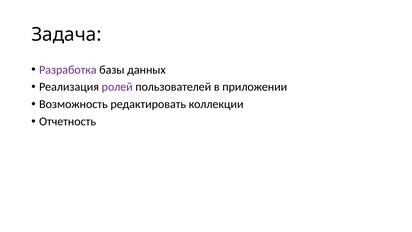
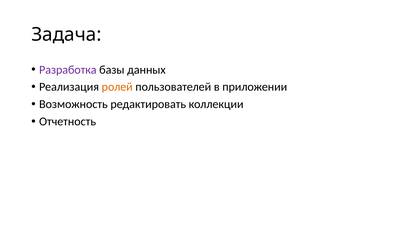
ролей colour: purple -> orange (117, 87)
